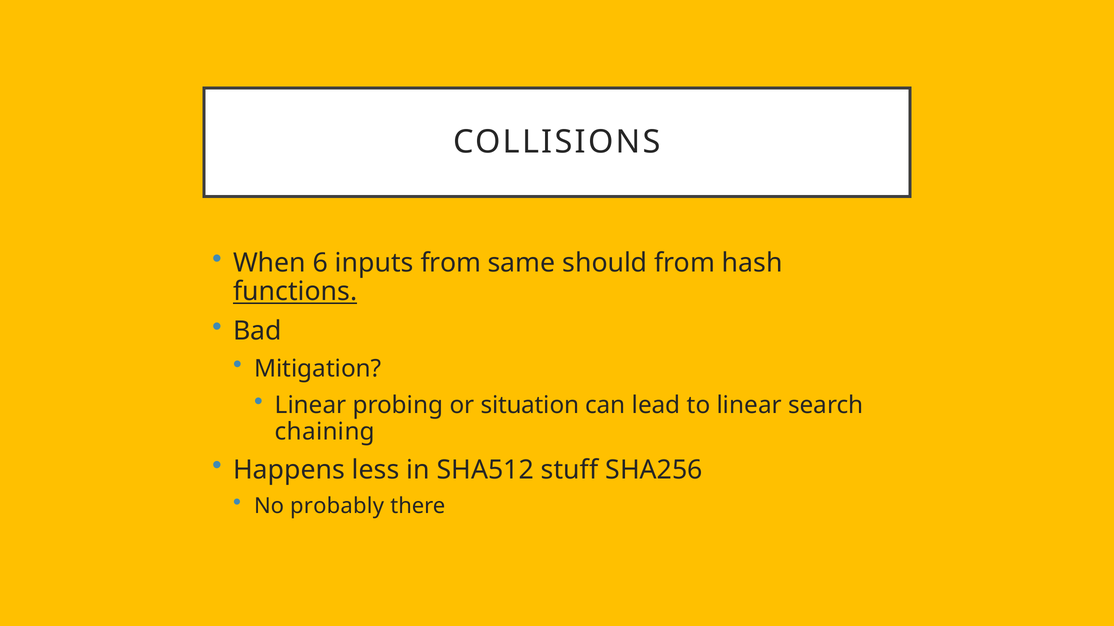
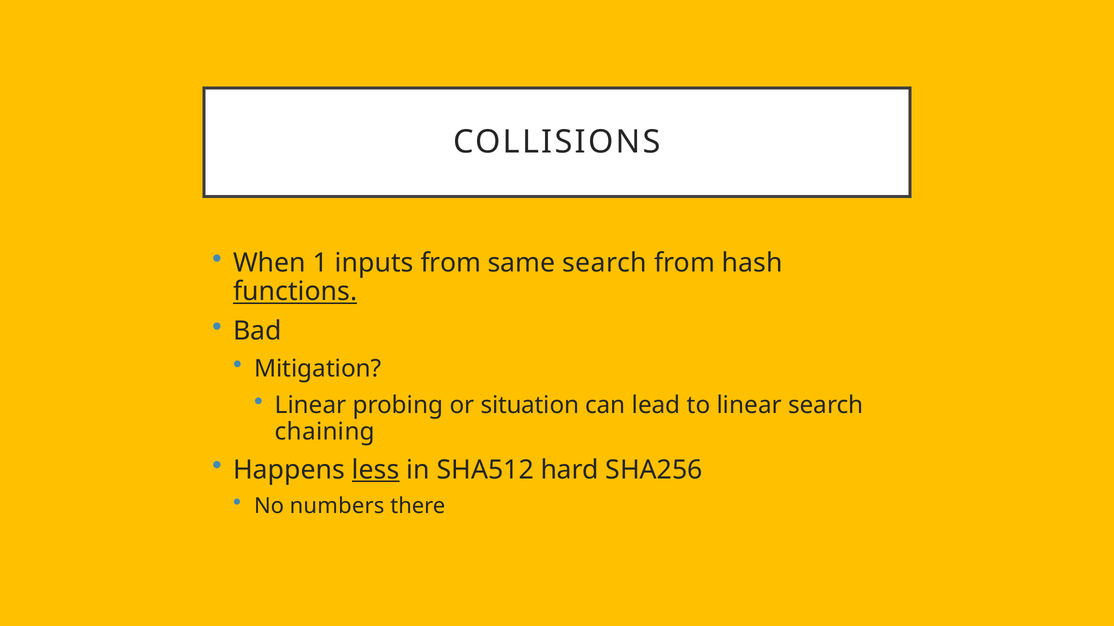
6: 6 -> 1 (321, 263)
same should: should -> search (605, 263)
less underline: none -> present (376, 470)
stuff: stuff -> hard (570, 470)
probably: probably -> numbers (337, 506)
